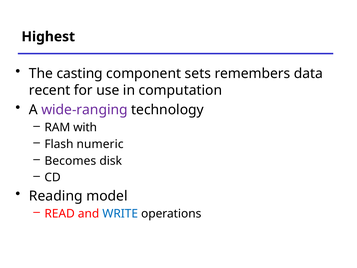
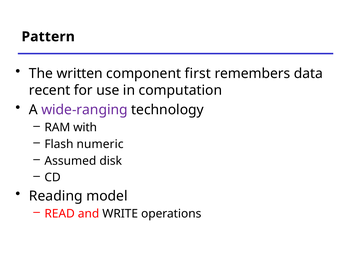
Highest: Highest -> Pattern (48, 37)
casting: casting -> written (80, 74)
sets: sets -> first (198, 74)
Becomes: Becomes -> Assumed (70, 161)
WRITE colour: blue -> black (120, 213)
